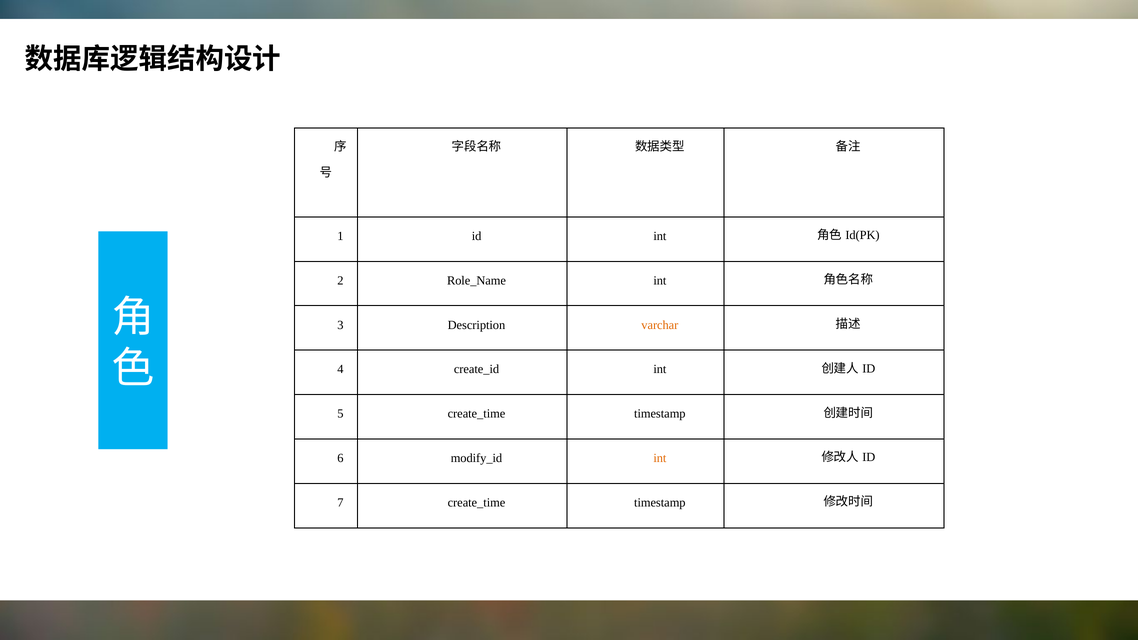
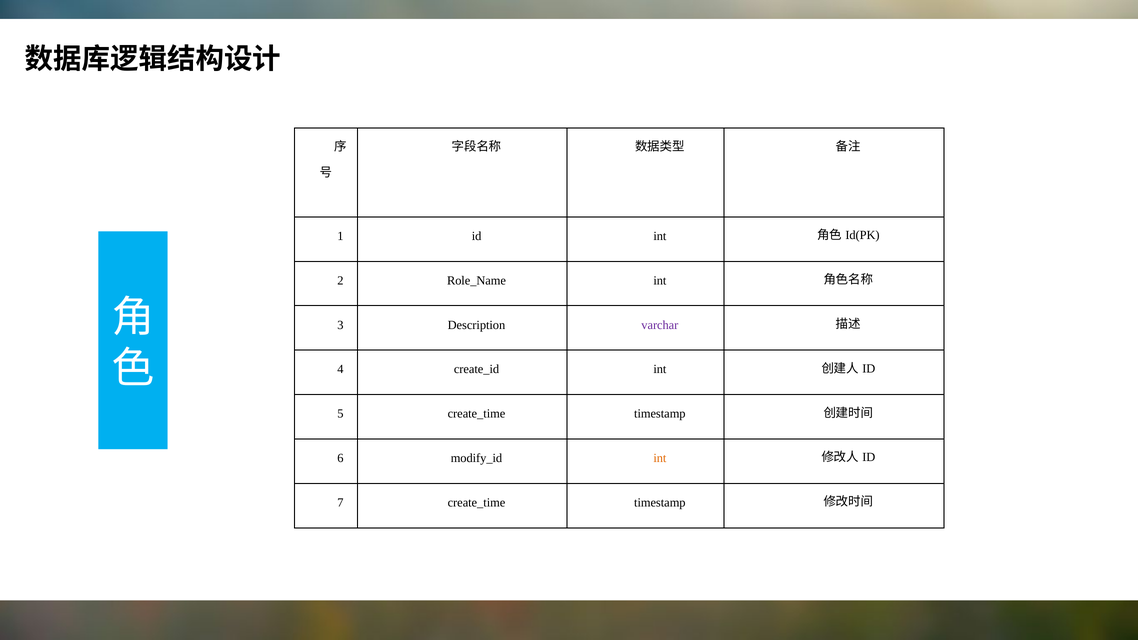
varchar colour: orange -> purple (660, 325)
